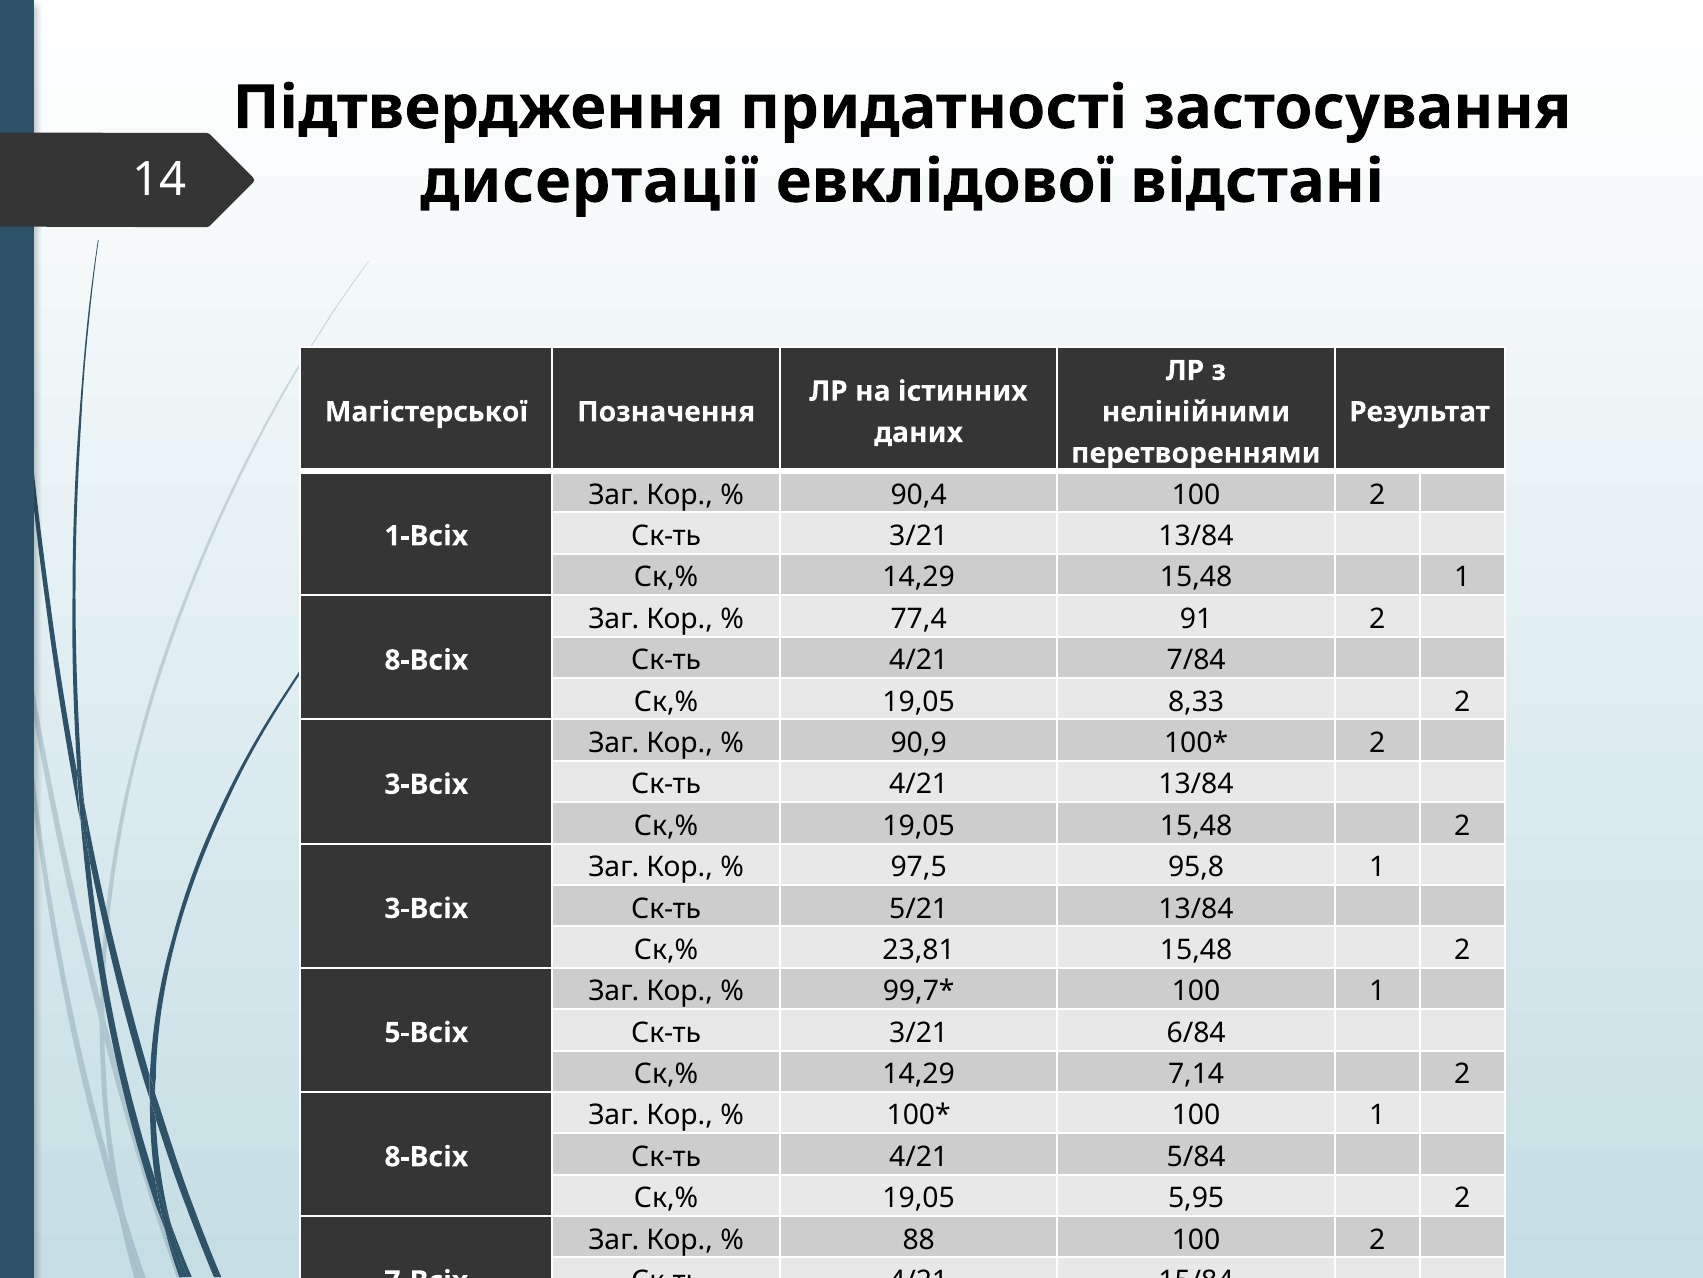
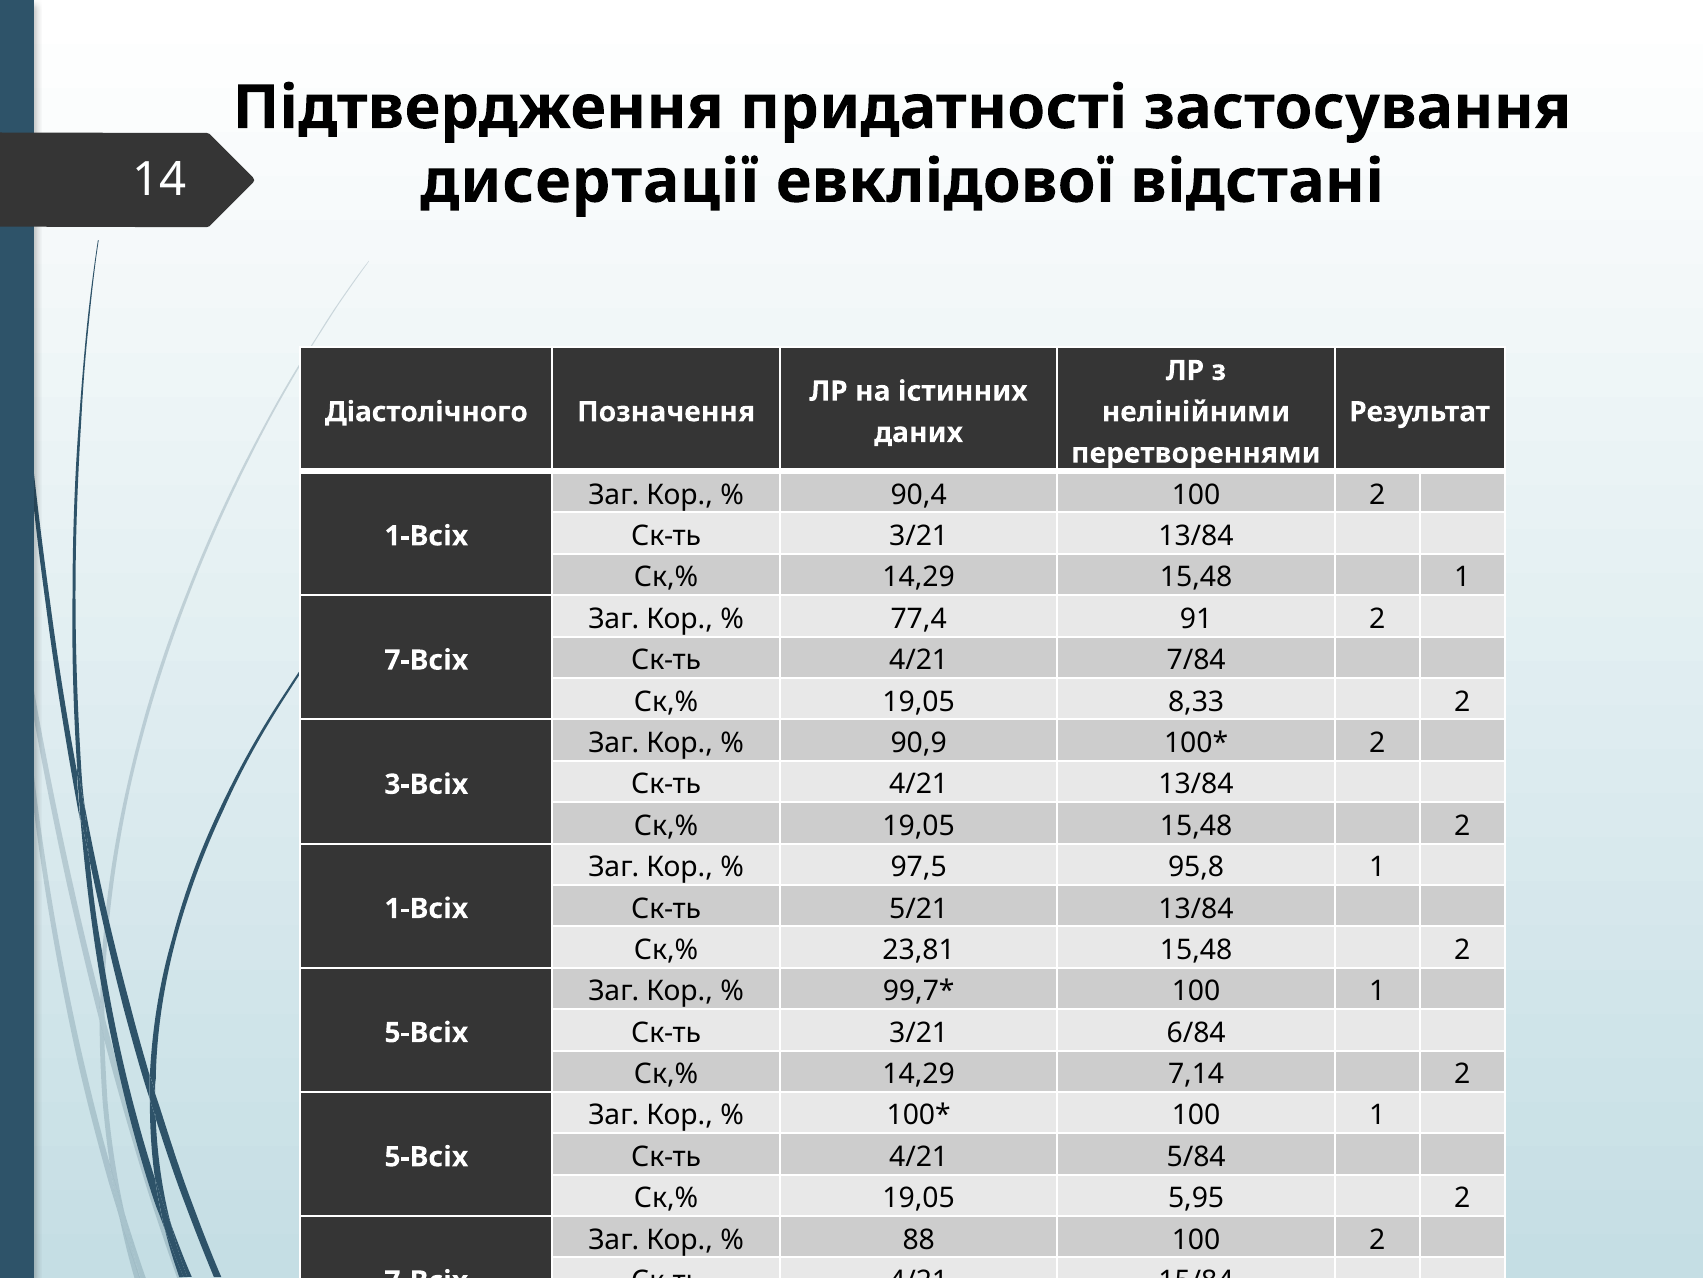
Магістерської: Магістерської -> Діастолічного (426, 412)
8-Всіх: 8-Всіх -> 7-Всіх (426, 660)
3-Всіх: 3-Всіх -> 1-Всіх (426, 908)
8-Всіх: 8-Всіх -> 5-Всіх (426, 1156)
